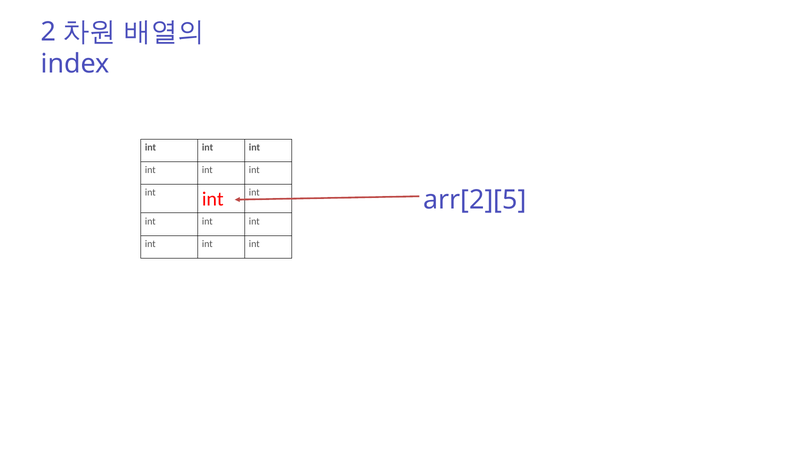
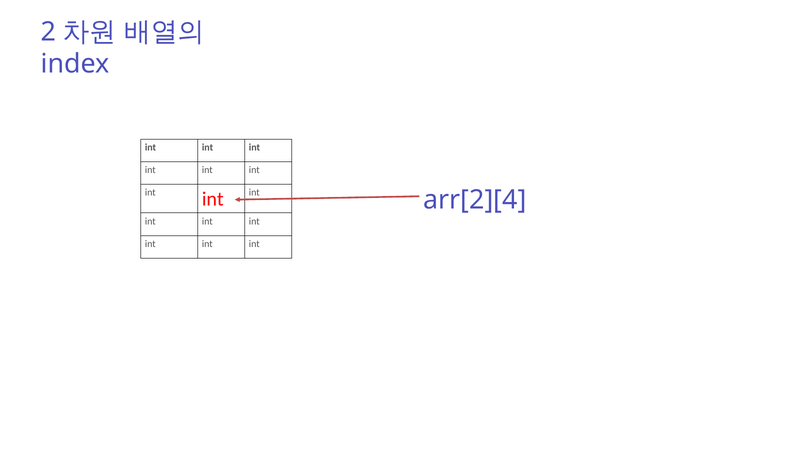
arr[2][5: arr[2][5 -> arr[2][4 (475, 200)
